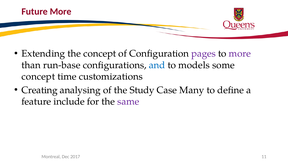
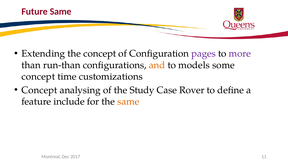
Future More: More -> Same (61, 12)
run-base: run-base -> run-than (62, 65)
and colour: blue -> orange (157, 65)
Creating: Creating -> Concept (39, 90)
Many: Many -> Rover (192, 90)
same colour: purple -> orange (128, 102)
